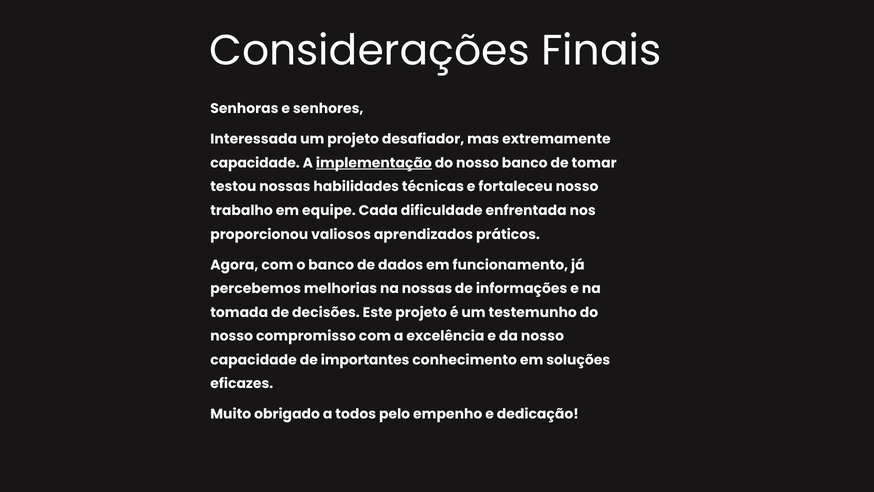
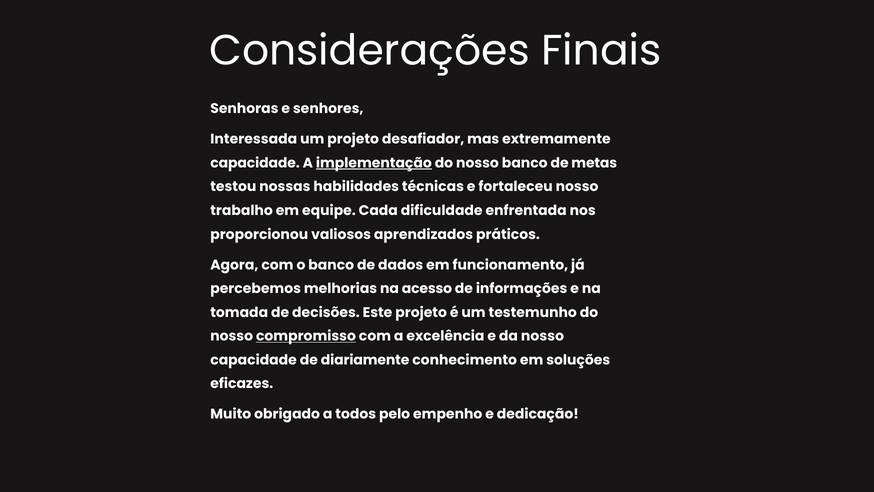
tomar: tomar -> metas (594, 163)
na nossas: nossas -> acesso (427, 288)
compromisso underline: none -> present (306, 336)
importantes: importantes -> diariamente (365, 360)
